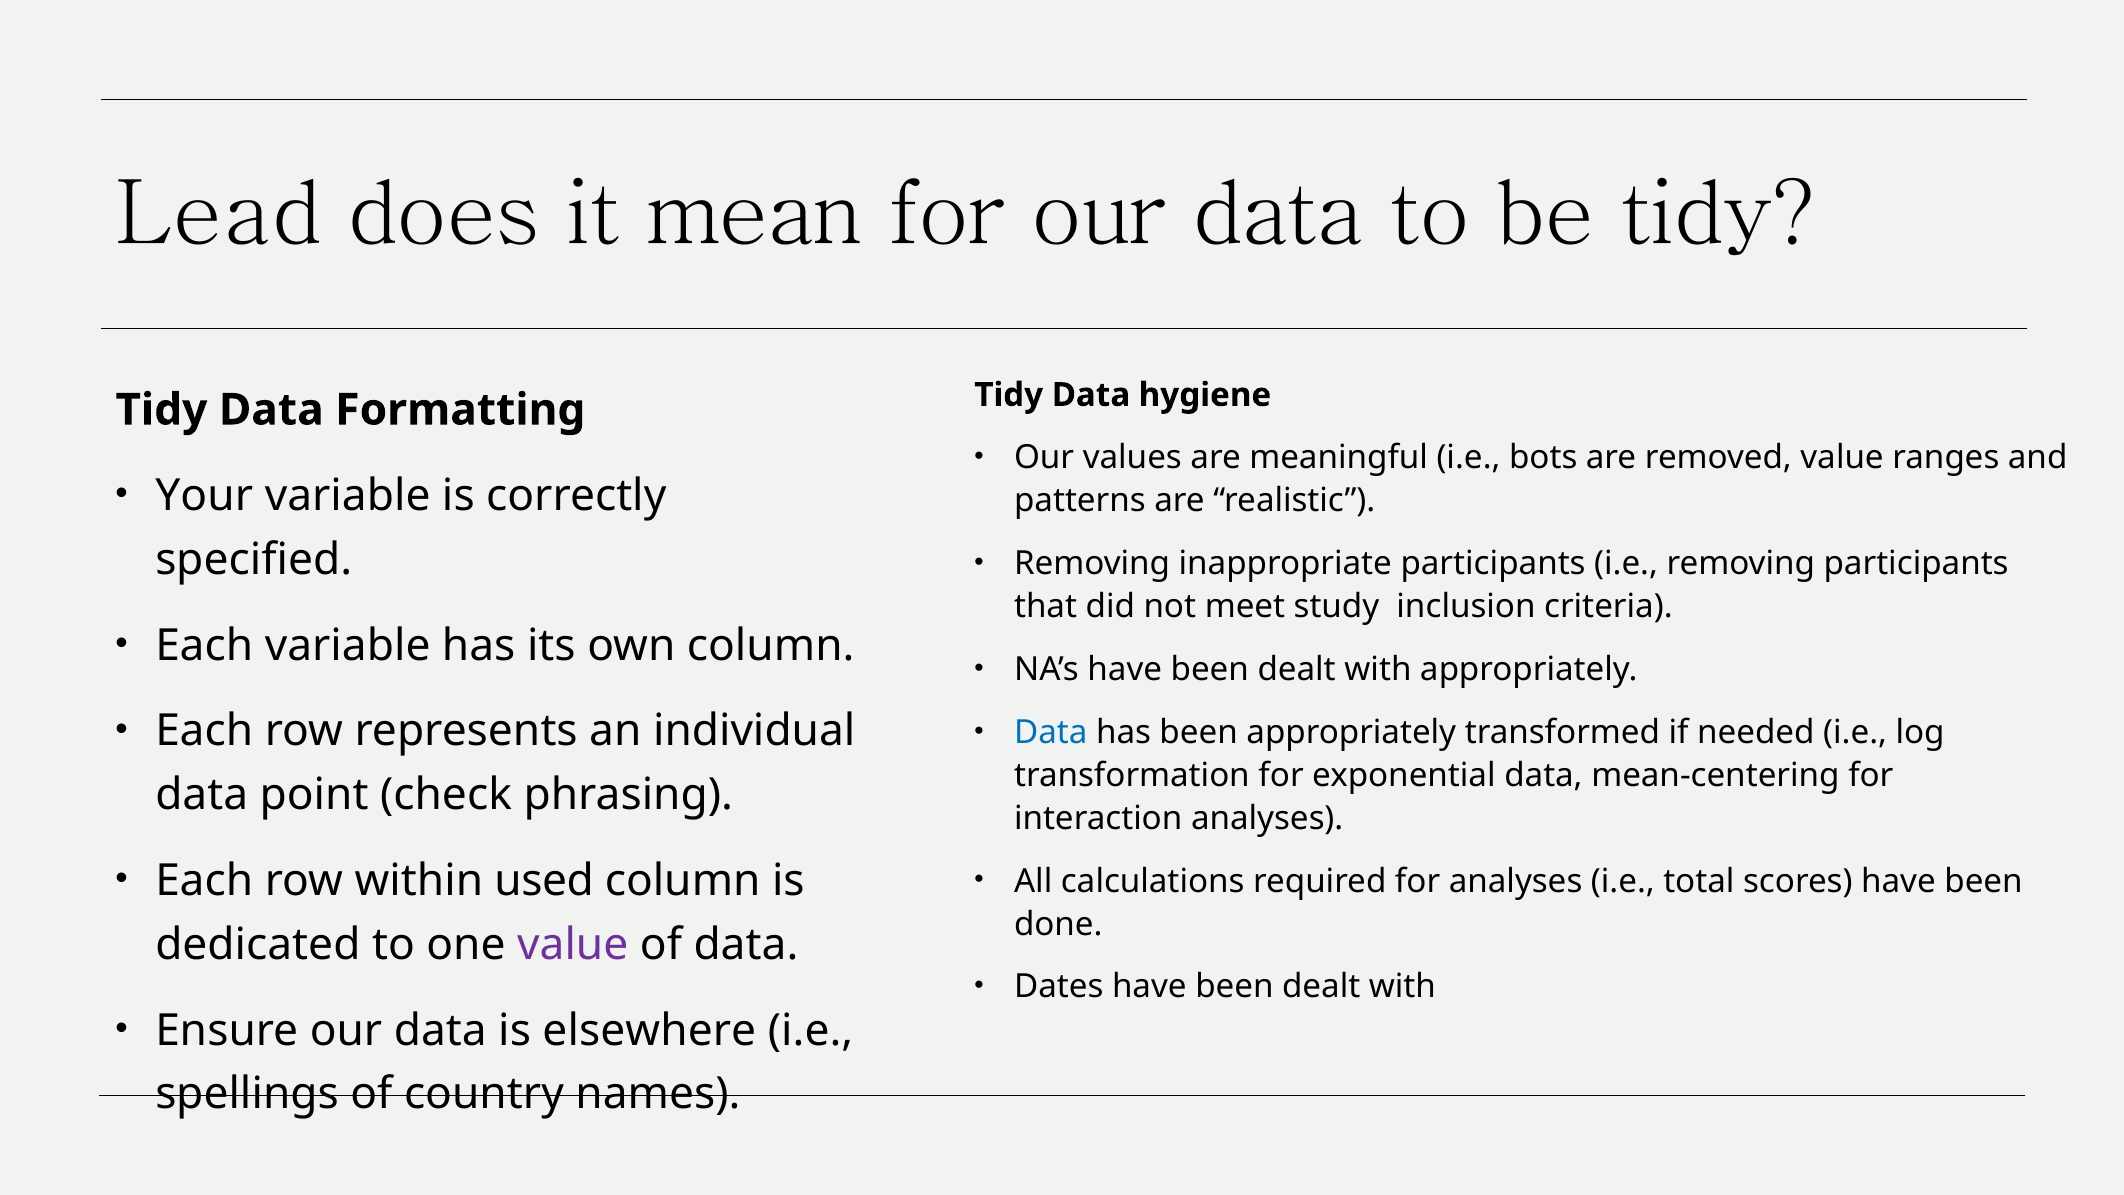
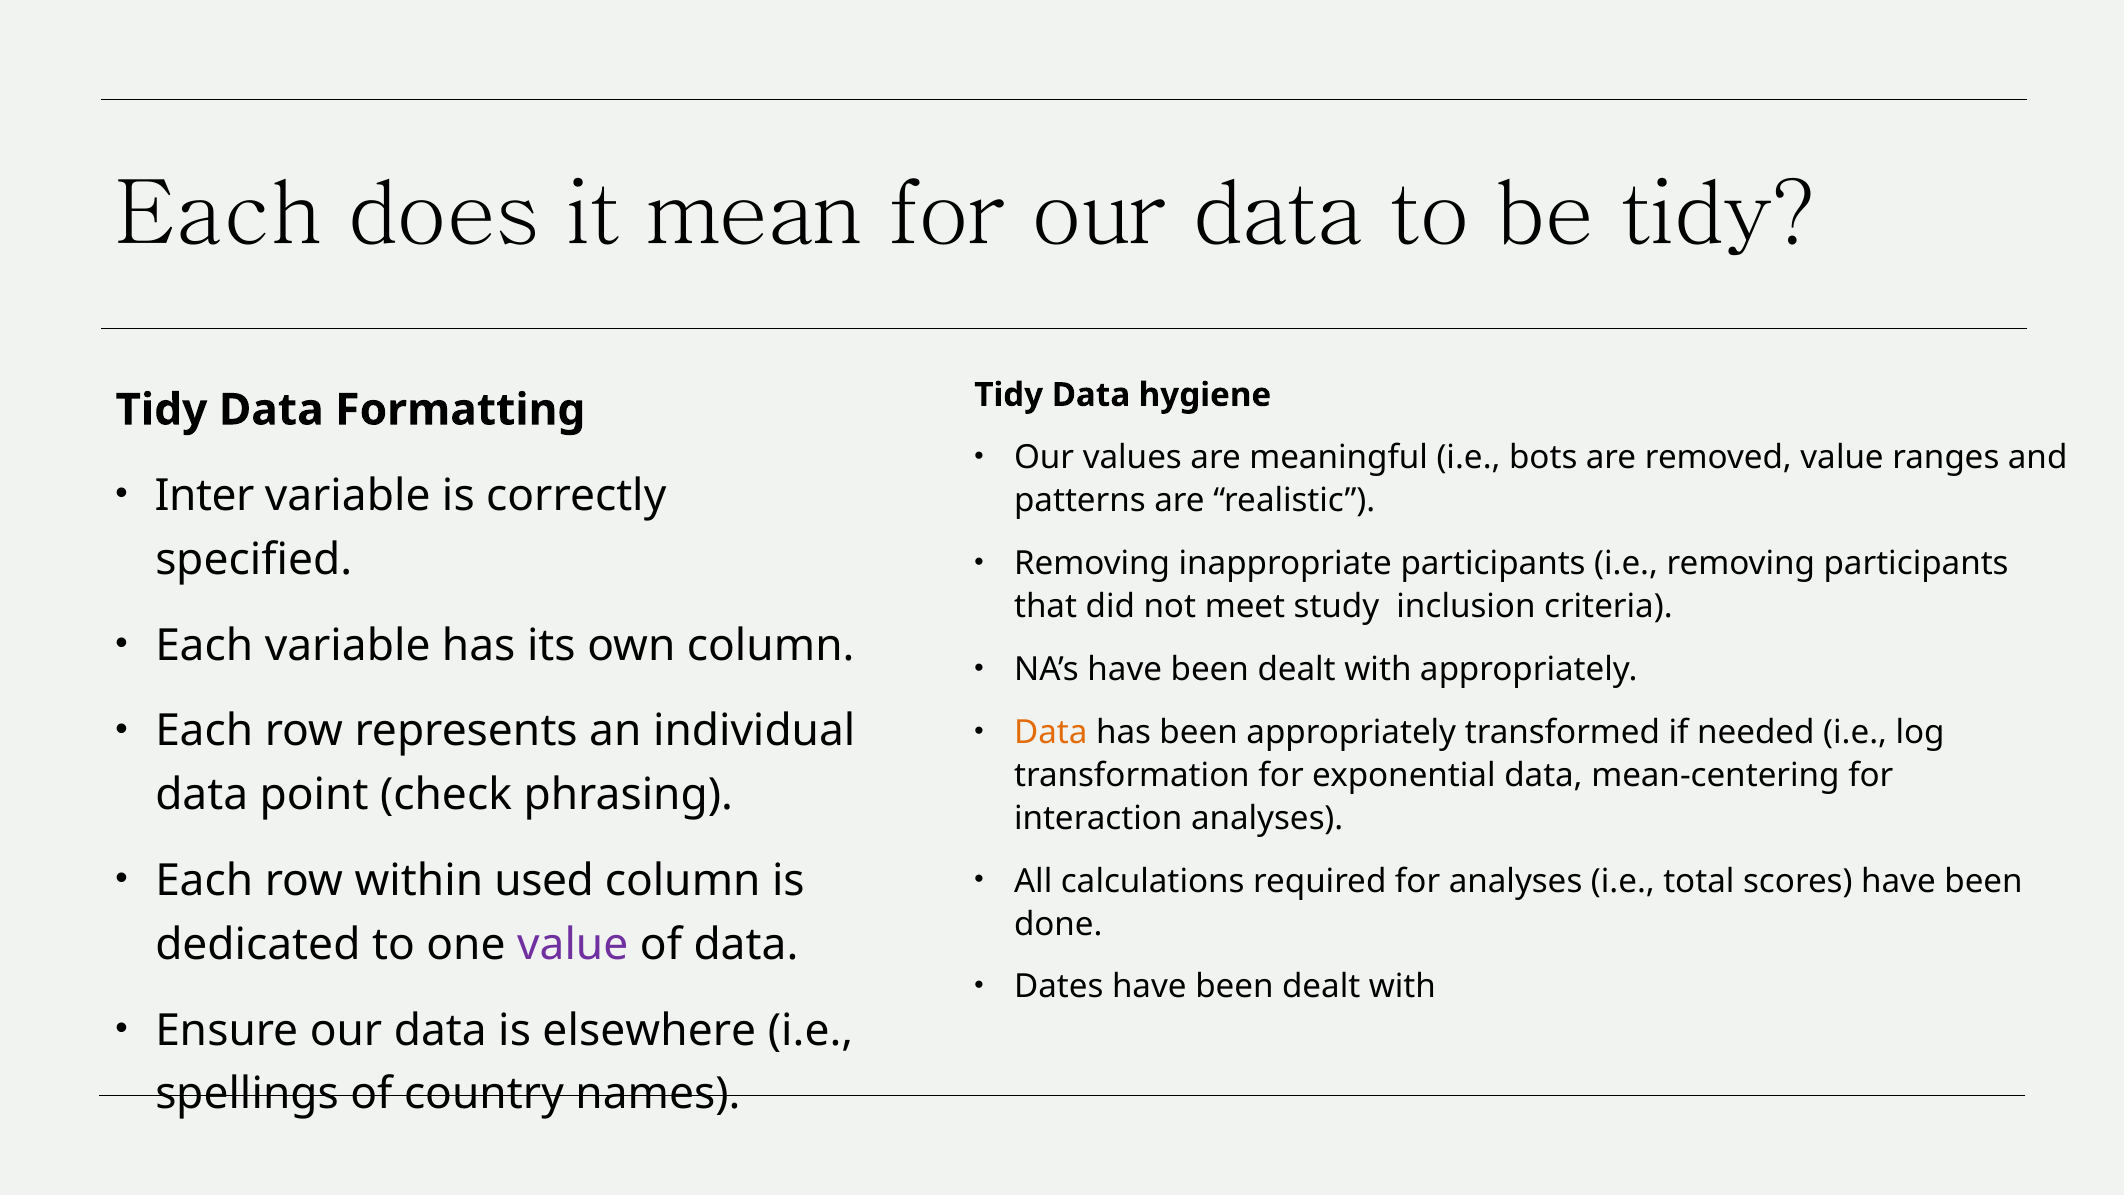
Lead: Lead -> Each (219, 214)
Your: Your -> Inter (204, 496)
Data colour: blue -> orange (1051, 732)
